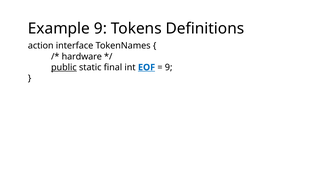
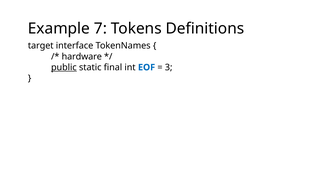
Example 9: 9 -> 7 (100, 28)
action: action -> target (41, 46)
EOF underline: present -> none (147, 67)
9: 9 -> 3 (169, 67)
